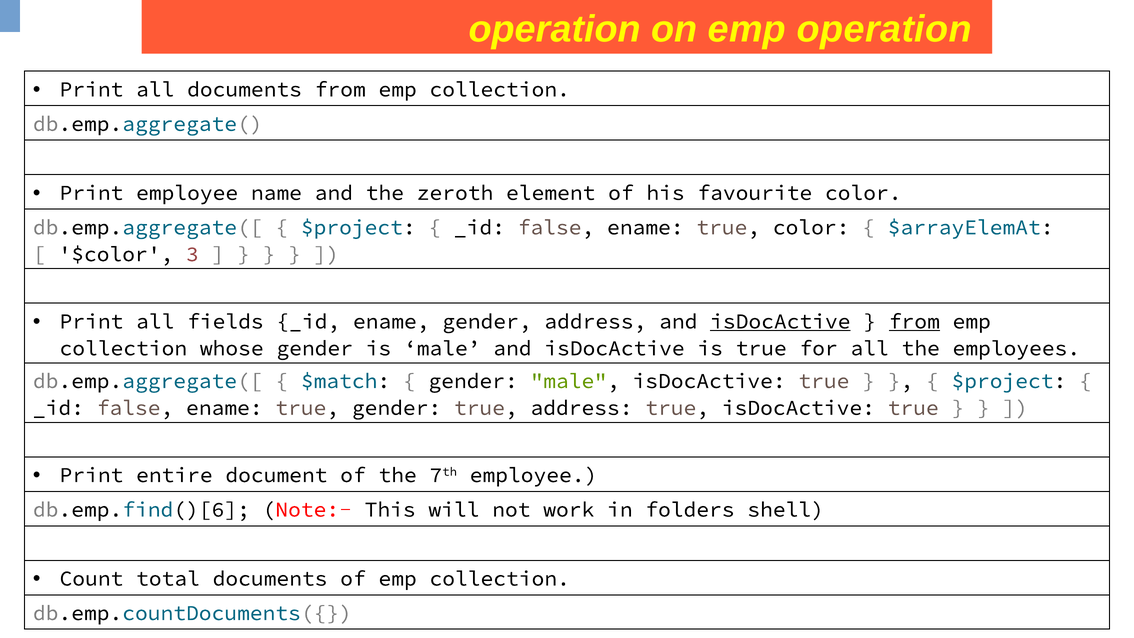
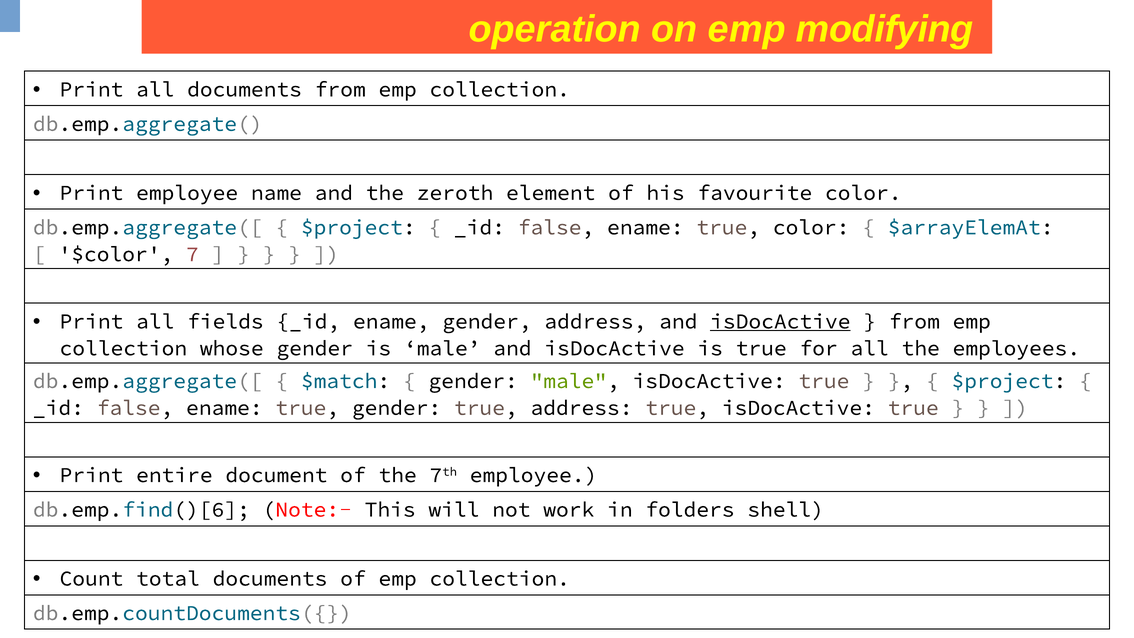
emp operation: operation -> modifying (885, 30)
3: 3 -> 7 (192, 254)
from underline: present -> none (914, 321)
